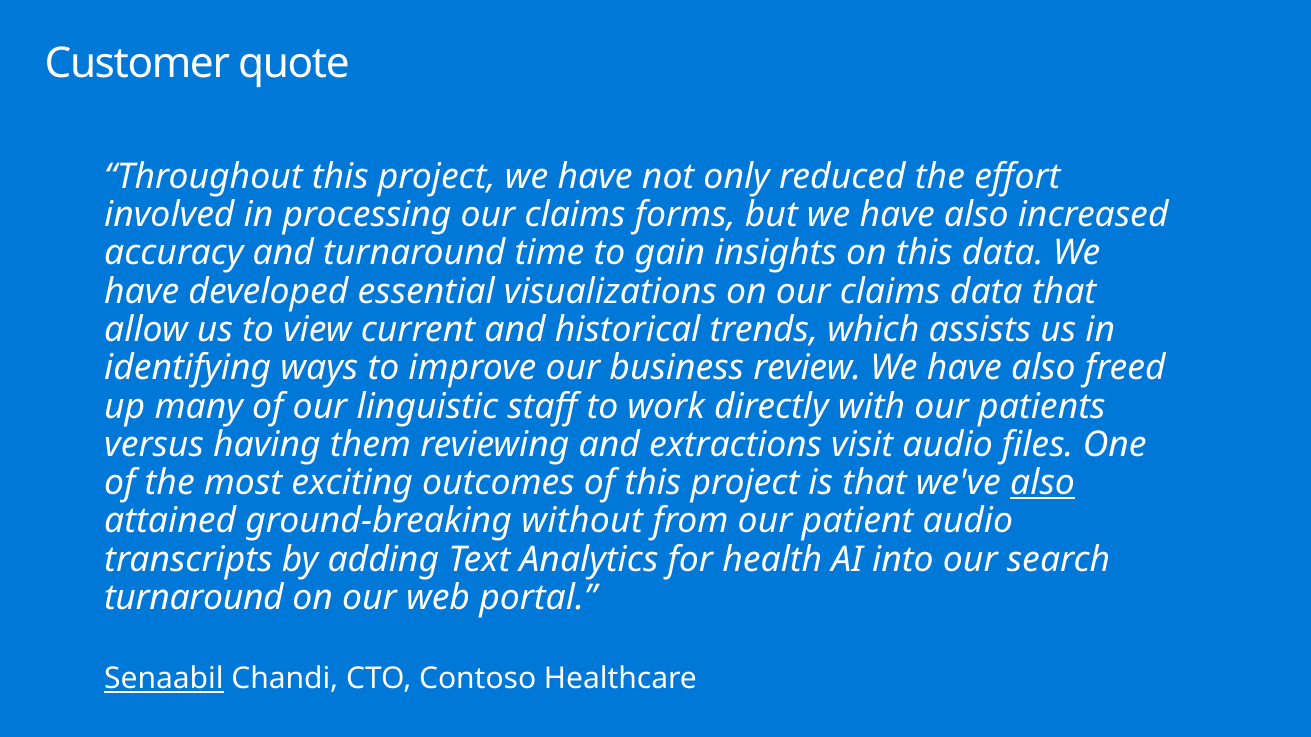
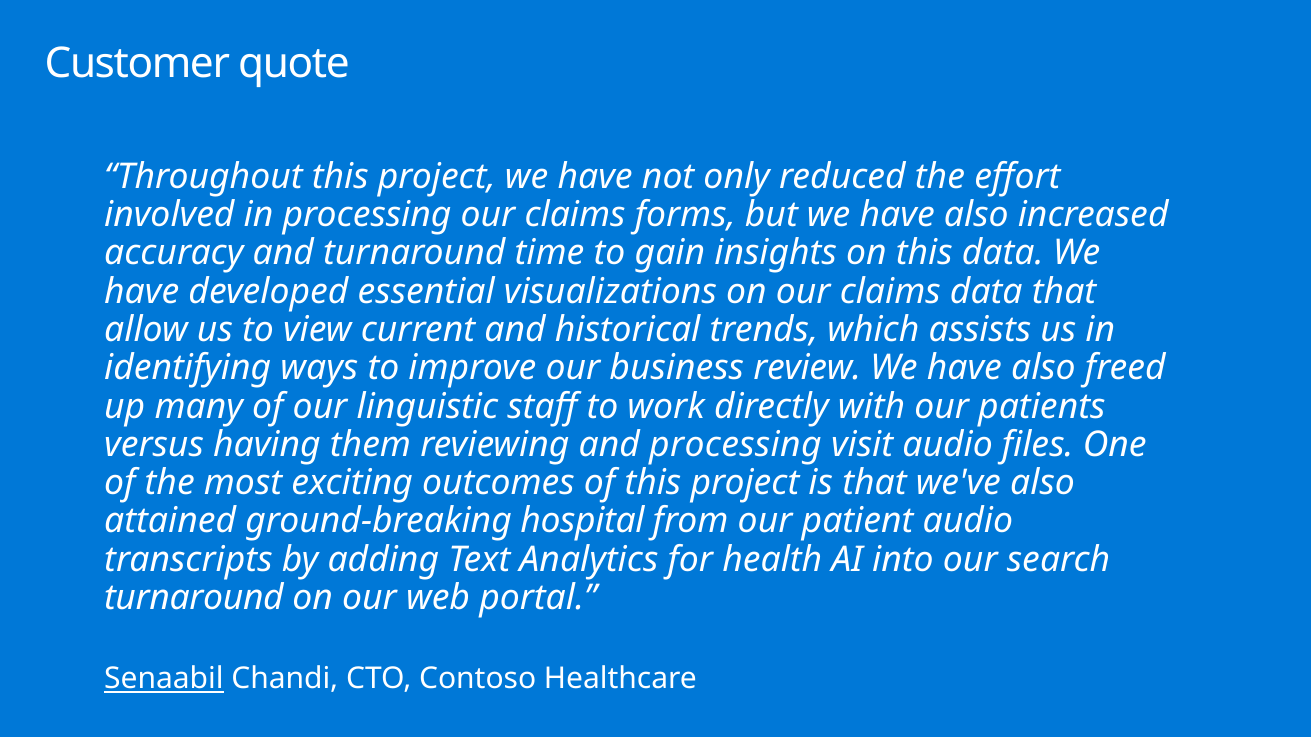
and extractions: extractions -> processing (735, 445)
also underline: present -> none (1043, 483)
without: without -> hospital (582, 522)
